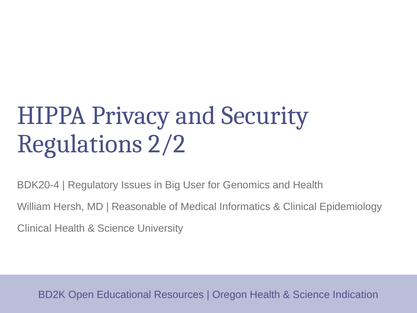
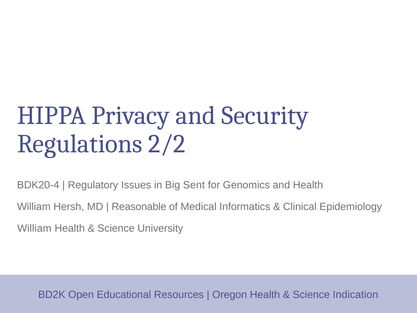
User: User -> Sent (194, 185)
Clinical: Clinical -> William (34, 228)
